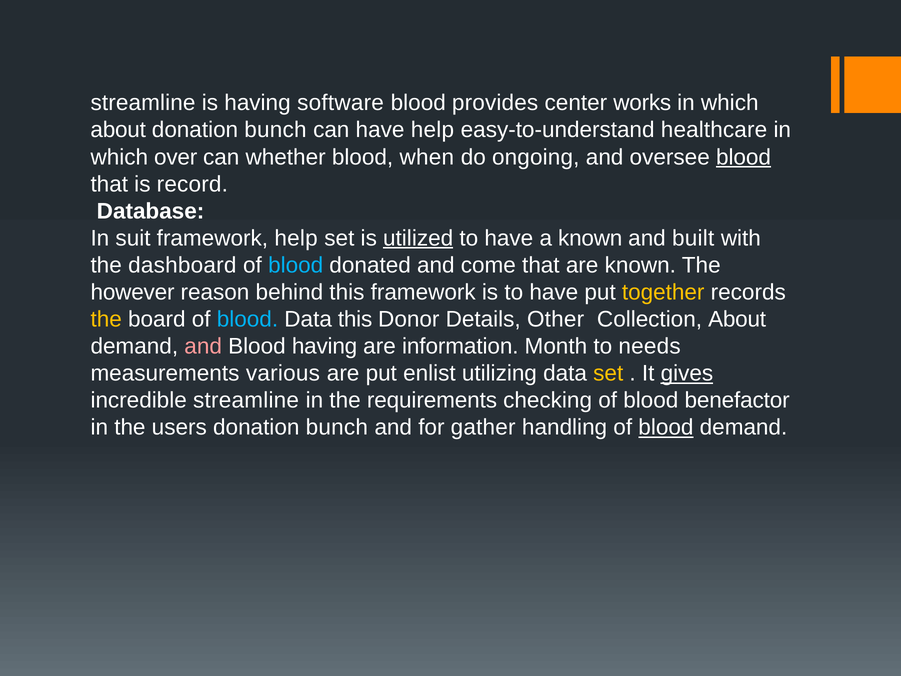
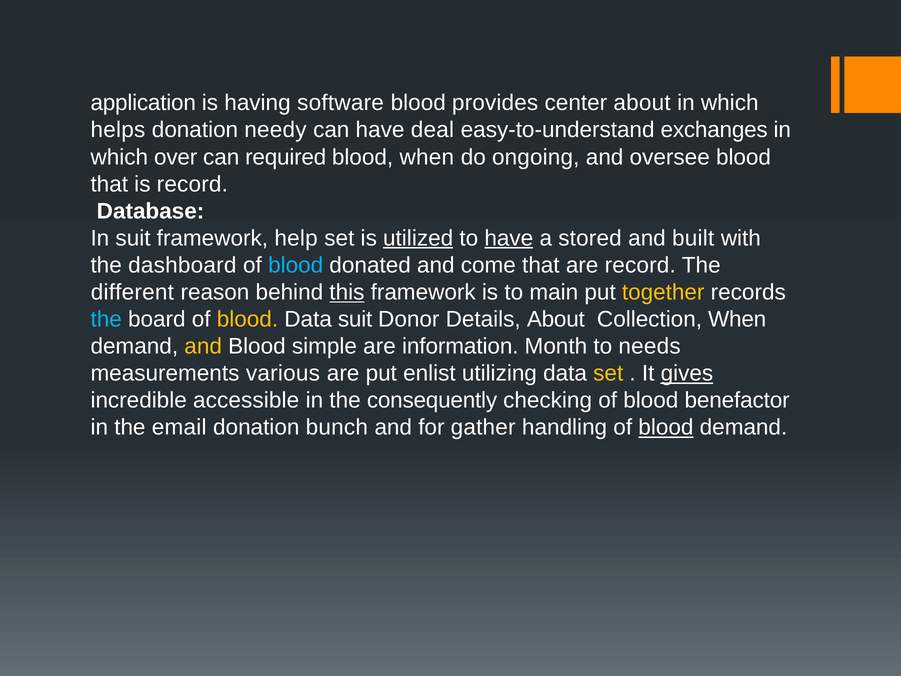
streamline: streamline -> application (143, 103)
center works: works -> about (642, 103)
about: about -> helps (118, 130)
bunch: bunch -> needy (276, 130)
have help: help -> deal (432, 130)
healthcare: healthcare -> exchanges (714, 130)
whether: whether -> required (286, 157)
blood underline: present -> none (744, 157)
have underline: none -> present (509, 238)
a known: known -> stored (590, 238)
are known: known -> record (640, 265)
however: however -> different (132, 292)
this underline: none -> present (347, 292)
is to have: have -> main (554, 292)
the colour: yellow -> light blue (106, 319)
blood colour: light blue -> yellow (247, 319)
Data this: this -> suit (355, 319)
Details Other: Other -> About (556, 319)
Collection About: About -> When (737, 319)
and colour: pink -> yellow (203, 346)
Blood having: having -> simple (324, 346)
incredible streamline: streamline -> accessible (246, 400)
requirements: requirements -> consequently (432, 400)
users: users -> email (179, 427)
